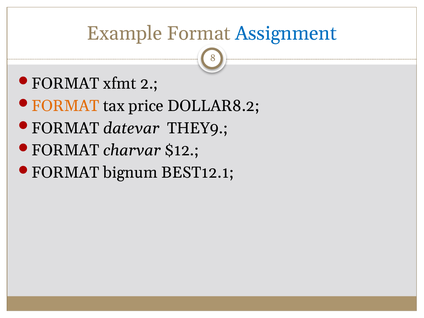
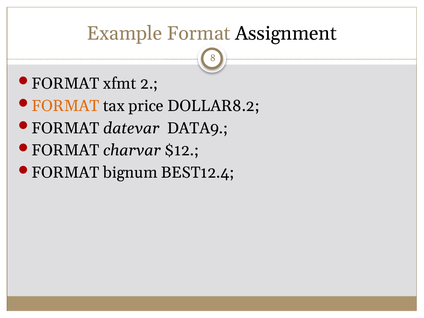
Assignment colour: blue -> black (286, 33)
THEY9: THEY9 -> DATA9 (198, 128)
BEST12.1: BEST12.1 -> BEST12.4 (198, 173)
